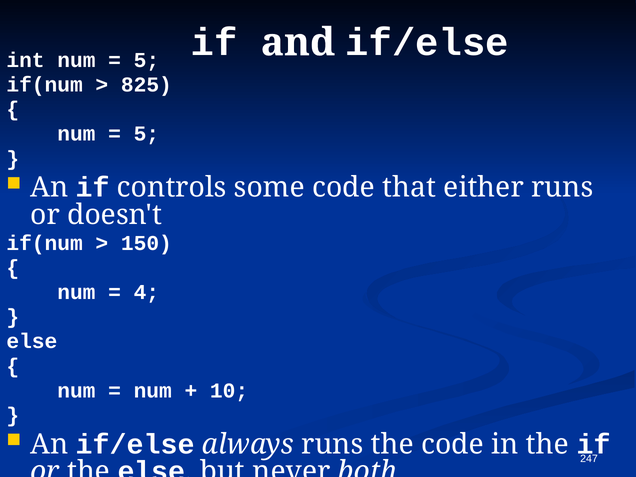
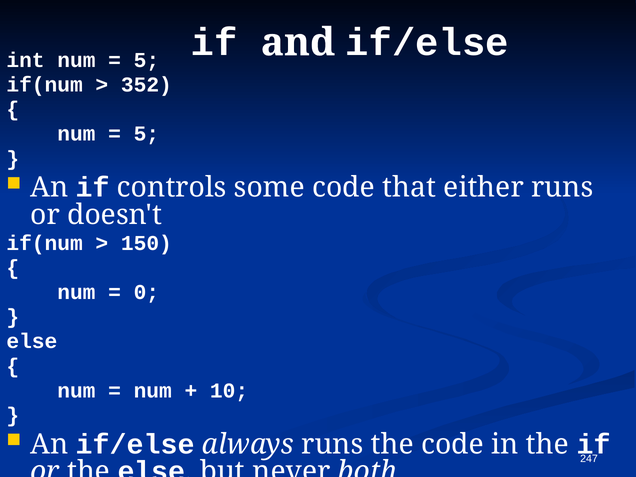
825: 825 -> 352 (146, 85)
4: 4 -> 0 (146, 292)
